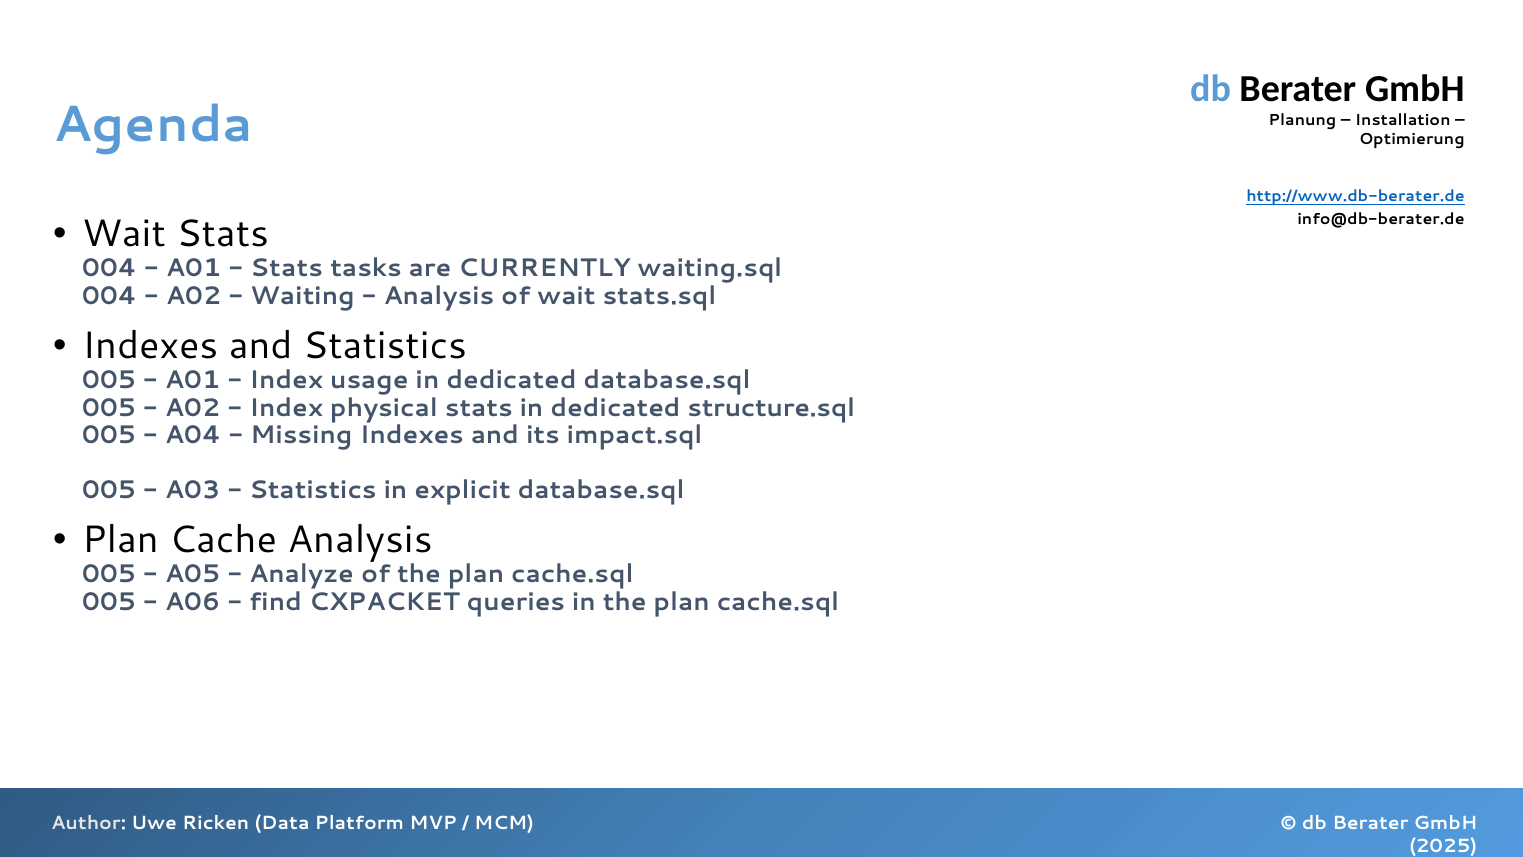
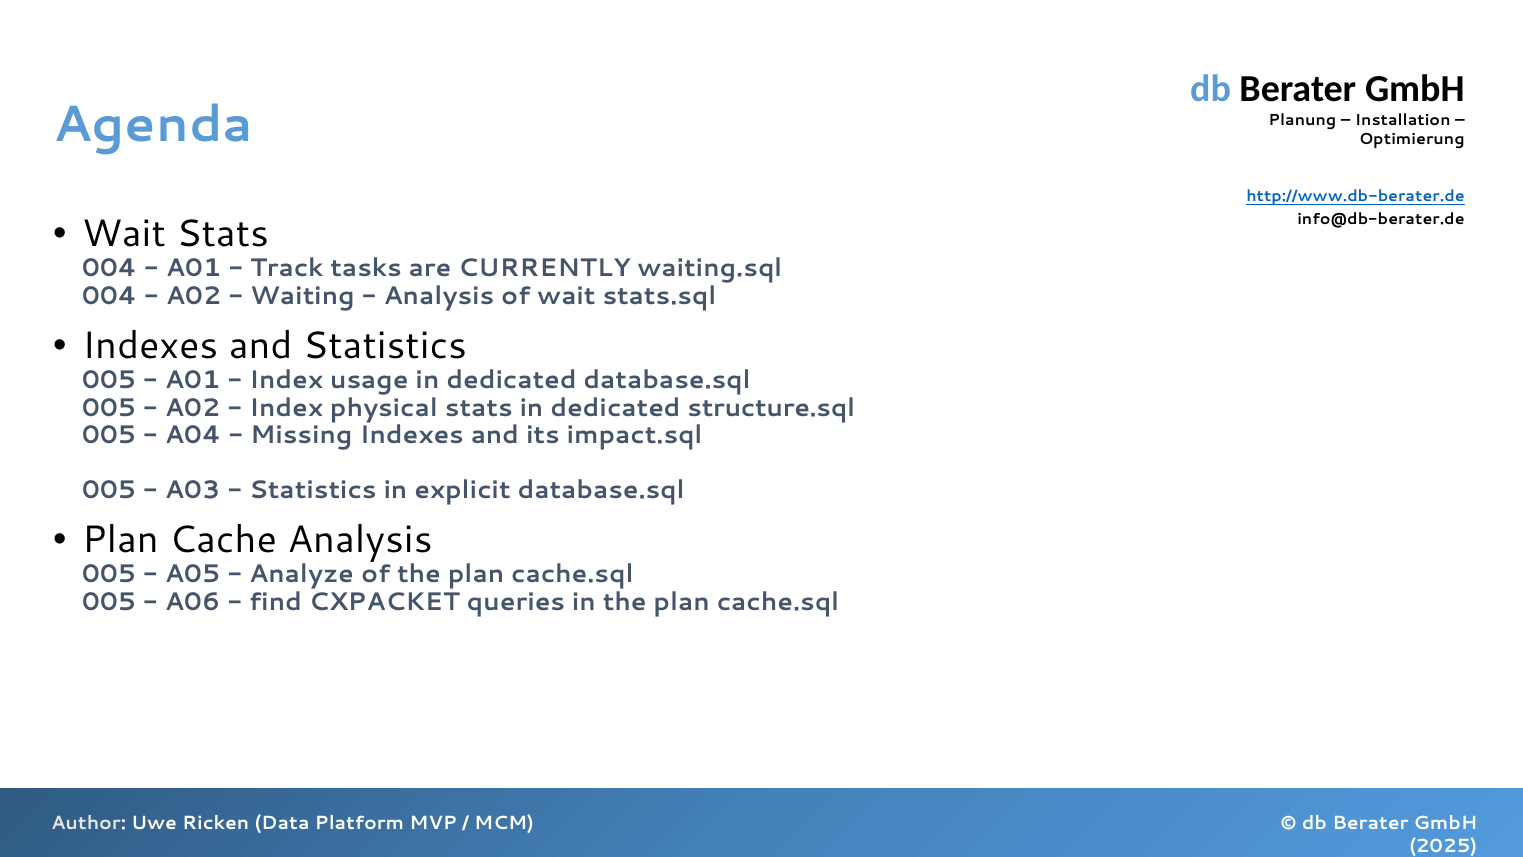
Stats: Stats -> Track (287, 268)
